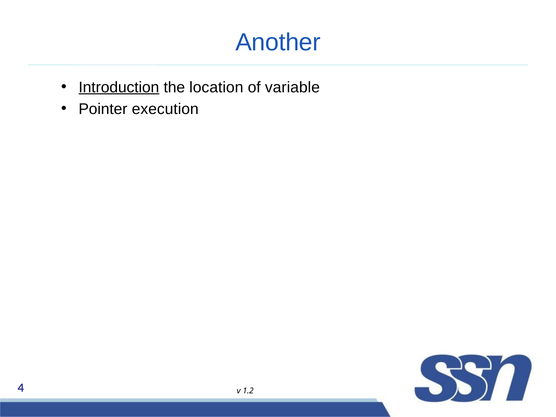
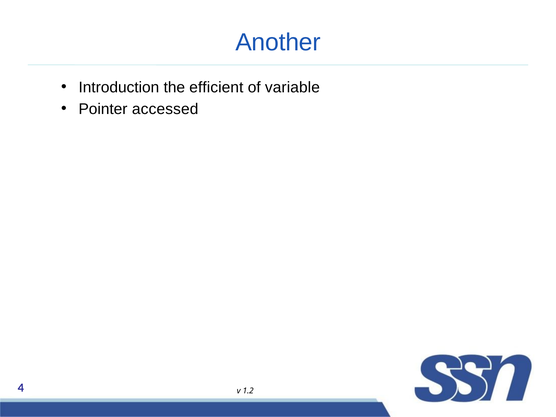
Introduction underline: present -> none (119, 87)
location: location -> efficient (216, 87)
execution: execution -> accessed (165, 109)
